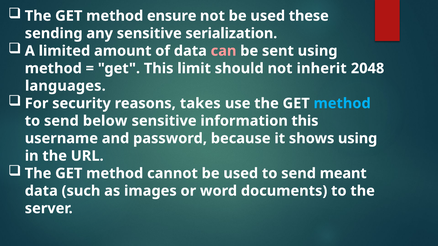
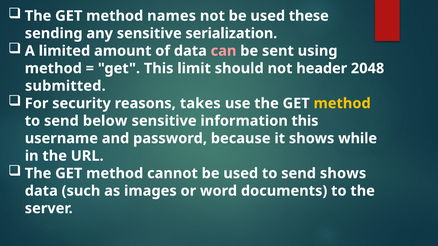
ensure: ensure -> names (172, 16)
inherit: inherit -> header (322, 68)
languages: languages -> submitted (65, 86)
method colour: light blue -> yellow (342, 104)
shows using: using -> while (358, 139)
send meant: meant -> shows (343, 174)
